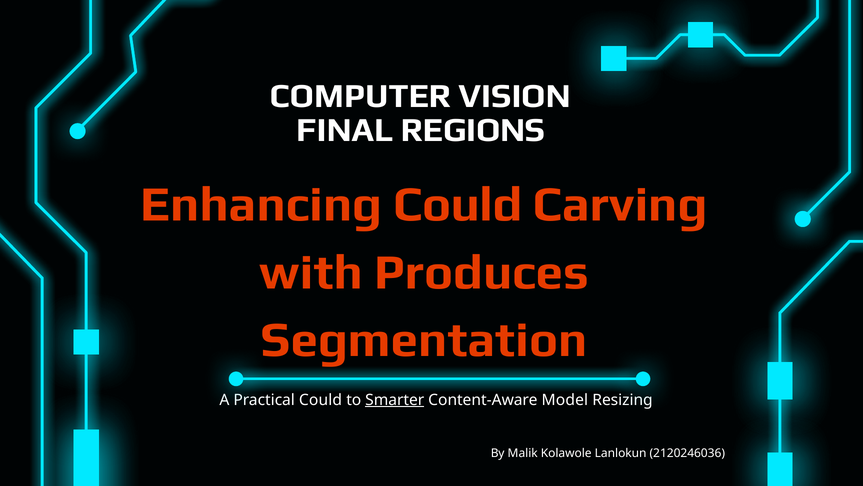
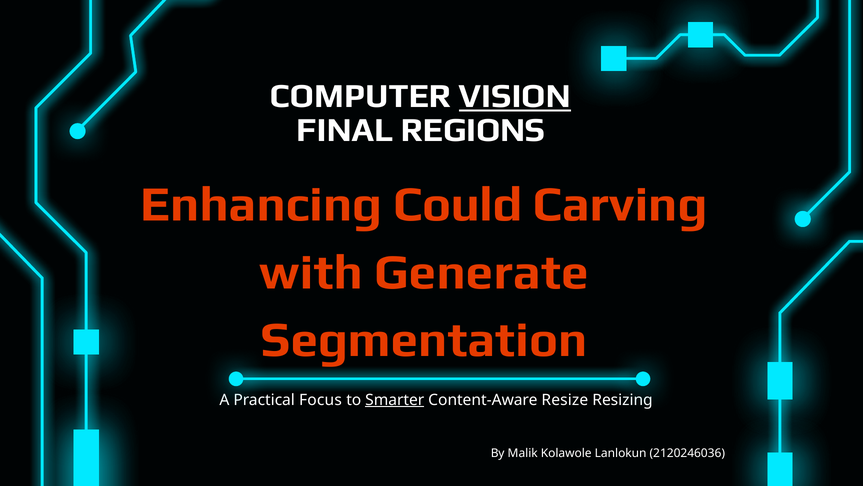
VISION underline: none -> present (515, 96)
Produces: Produces -> Generate (481, 272)
Could: Could -> Focus (320, 400)
Model: Model -> Resize (565, 400)
